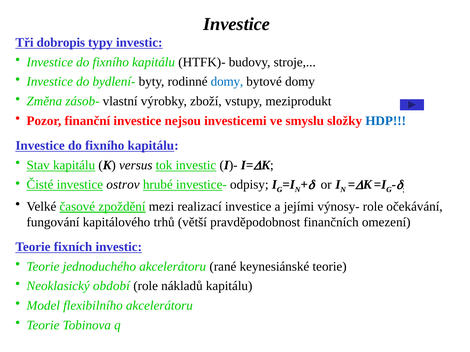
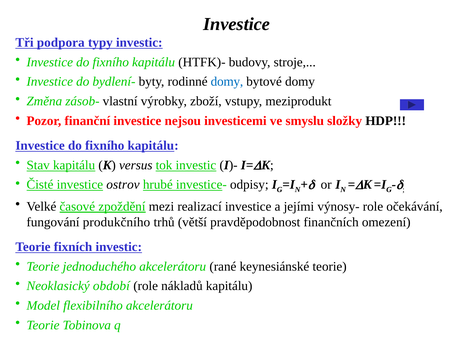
dobropis: dobropis -> podpora (61, 43)
HDP colour: blue -> black (386, 121)
kapitálového: kapitálového -> produkčního (116, 222)
